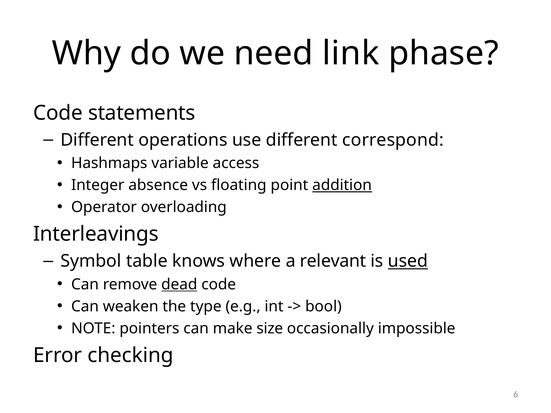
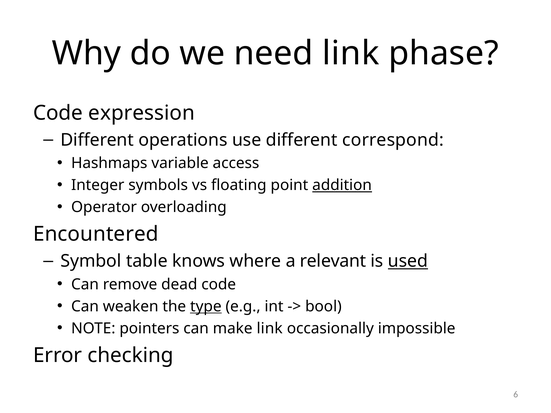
statements: statements -> expression (142, 113)
absence: absence -> symbols (158, 185)
Interleavings: Interleavings -> Encountered (96, 234)
dead underline: present -> none (179, 285)
type underline: none -> present (206, 307)
make size: size -> link (270, 329)
